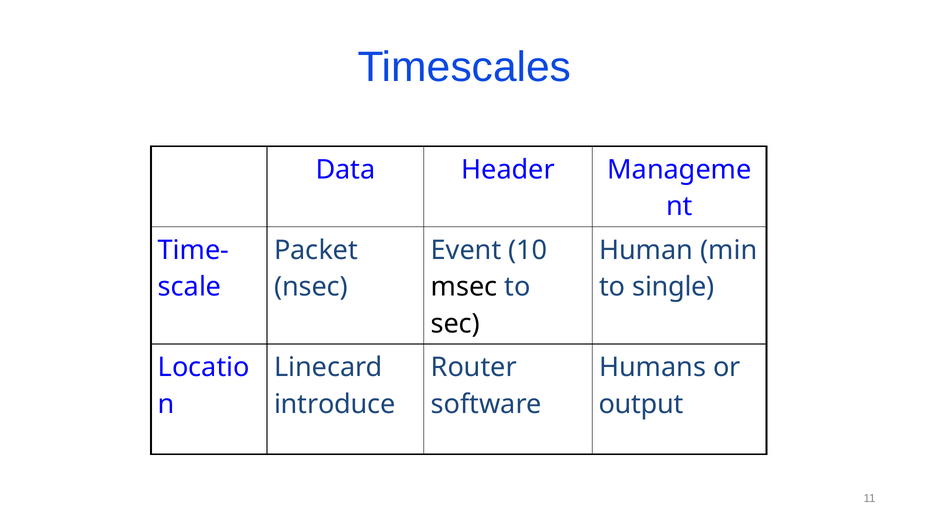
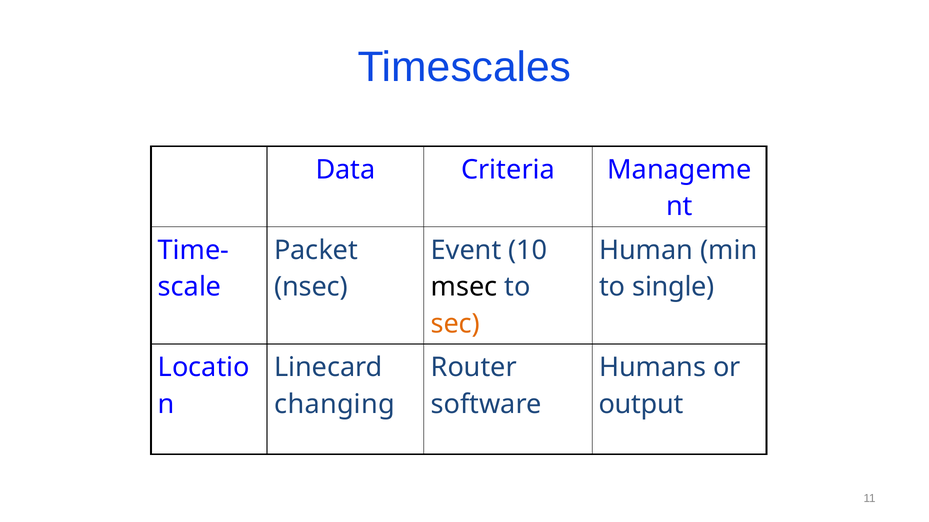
Header: Header -> Criteria (508, 170)
sec colour: black -> orange (455, 324)
introduce: introduce -> changing (335, 405)
